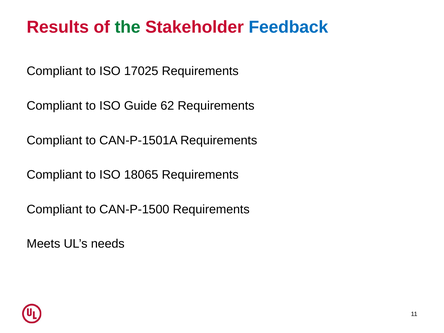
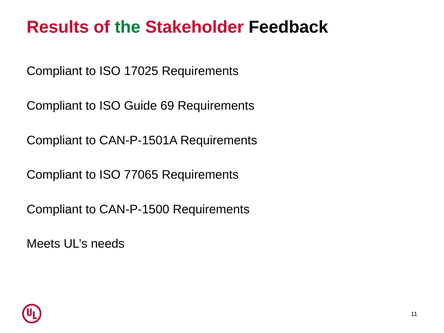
Feedback colour: blue -> black (288, 27)
62: 62 -> 69 (167, 106)
18065: 18065 -> 77065 (141, 175)
